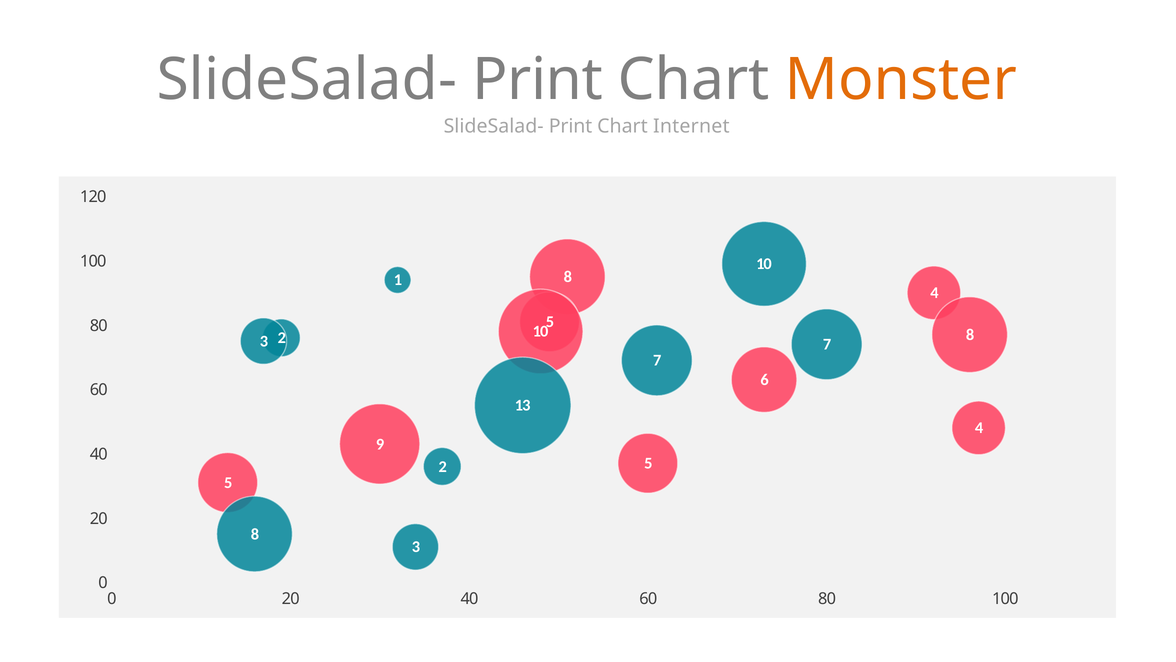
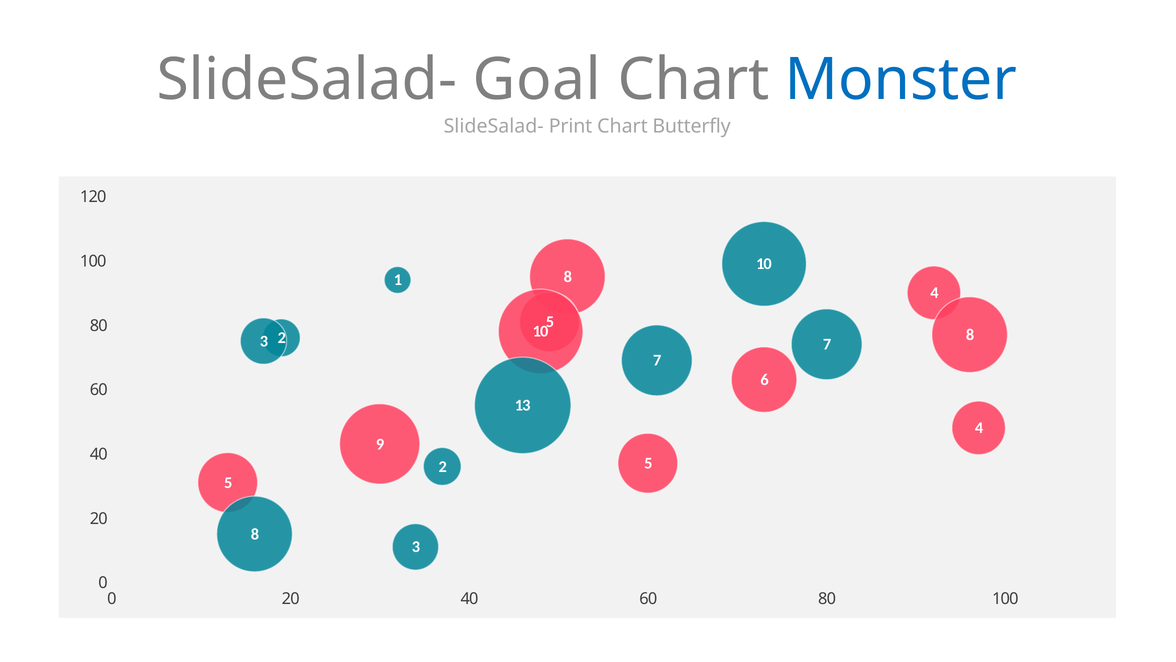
Print: Print -> Goal (537, 80)
Monster colour: orange -> blue (901, 80)
Internet: Internet -> Butterfly (692, 126)
